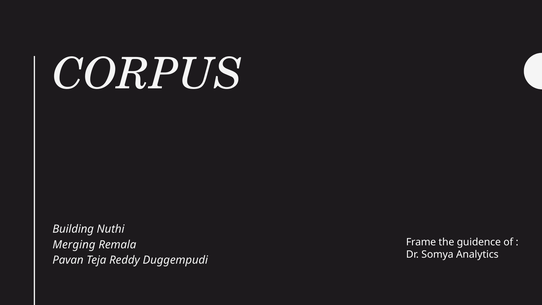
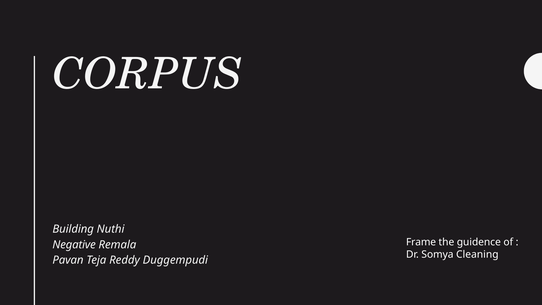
Merging: Merging -> Negative (74, 245)
Analytics: Analytics -> Cleaning (477, 254)
